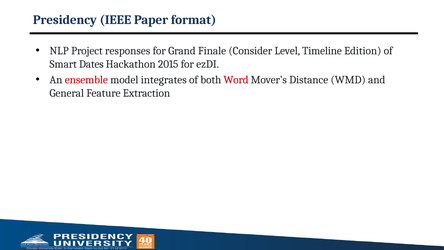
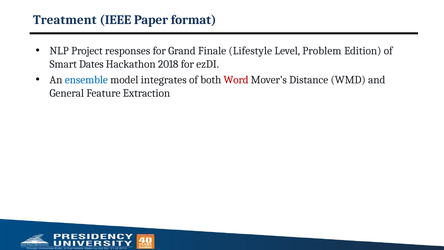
Presidency: Presidency -> Treatment (65, 20)
Consider: Consider -> Lifestyle (250, 51)
Timeline: Timeline -> Problem (322, 51)
2015: 2015 -> 2018 (168, 64)
ensemble colour: red -> blue (86, 80)
